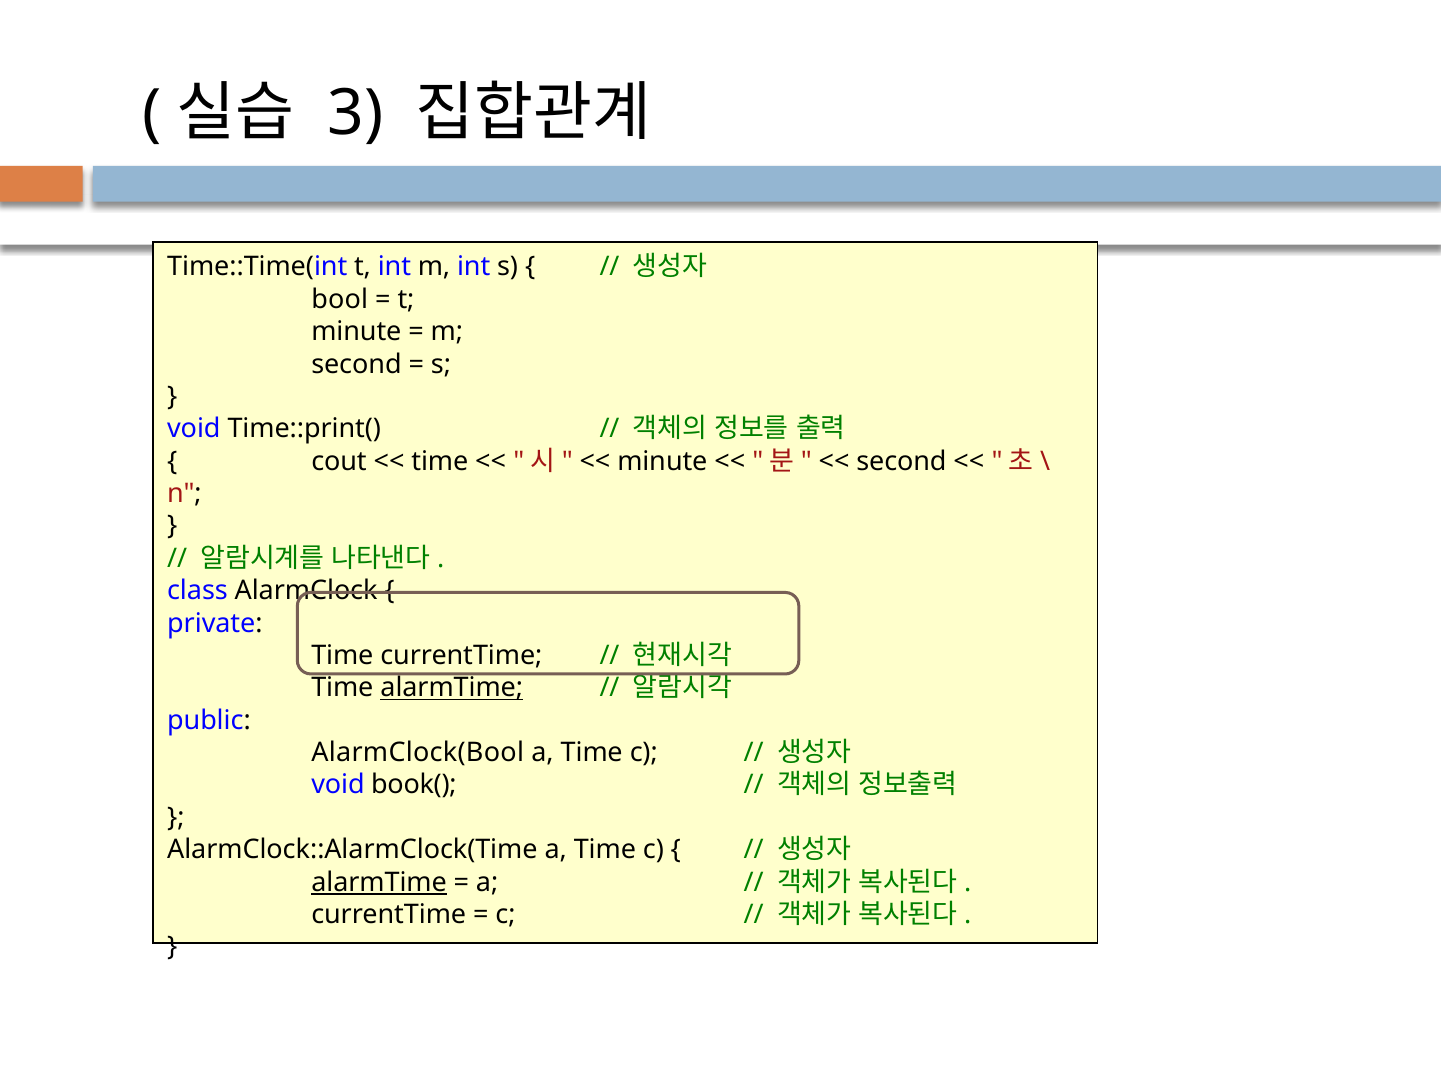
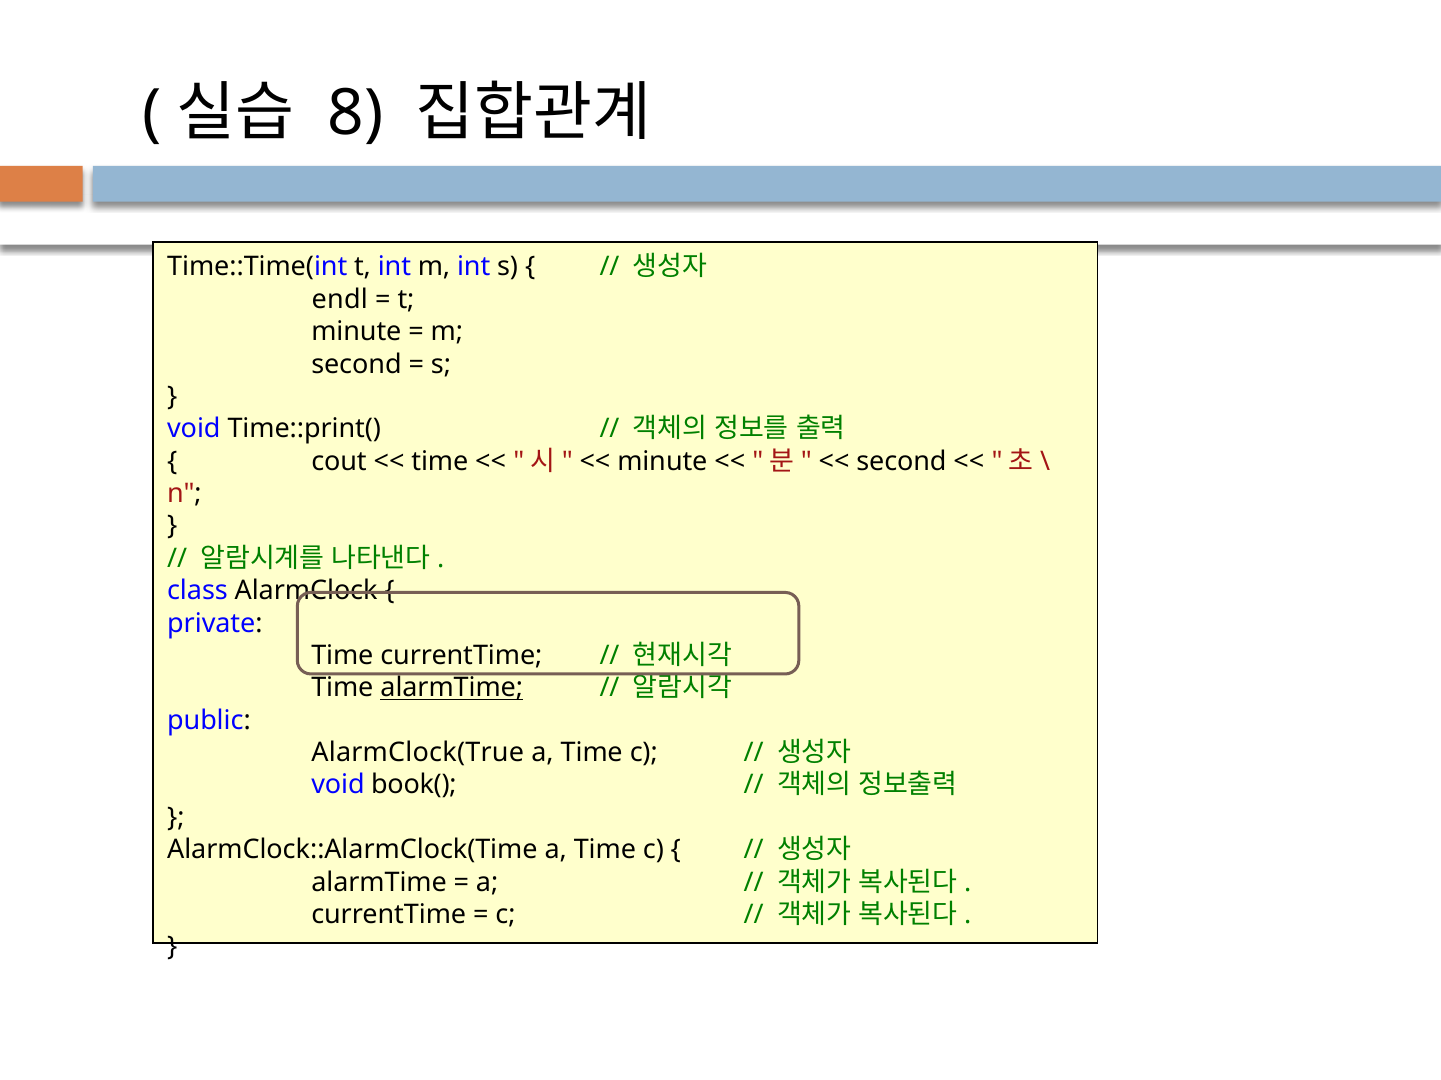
3: 3 -> 8 (356, 114)
bool: bool -> endl (340, 300)
AlarmClock(Bool: AlarmClock(Bool -> AlarmClock(True (418, 753)
alarmTime underline: present -> none (379, 883)
